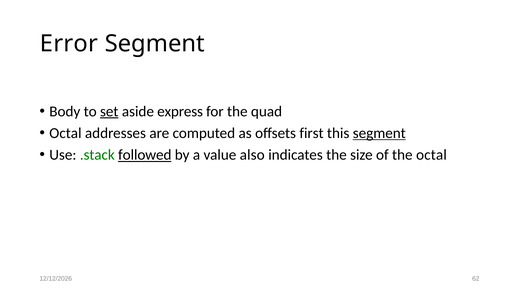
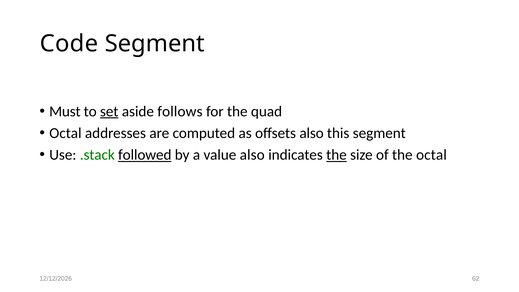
Error: Error -> Code (69, 44)
Body: Body -> Must (65, 111)
express: express -> follows (180, 111)
offsets first: first -> also (312, 133)
segment underline: present -> none (379, 133)
the underline: none -> present (336, 155)
